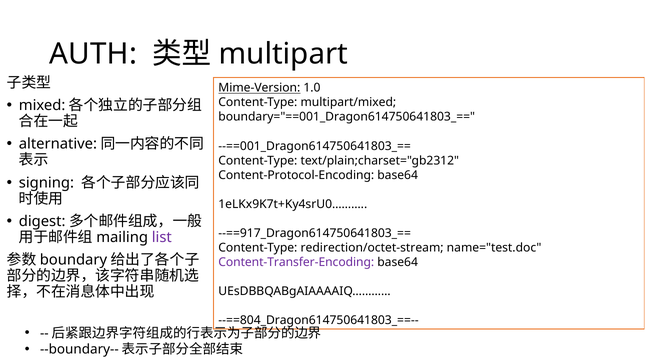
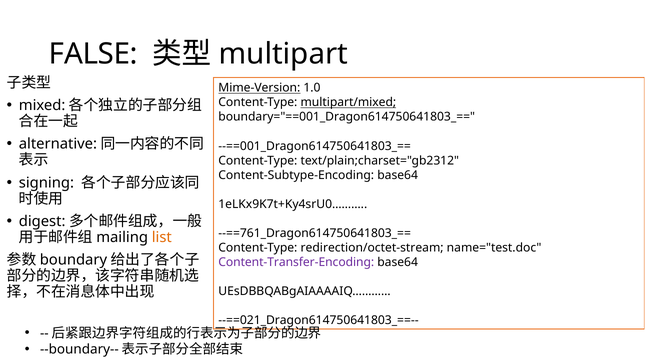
AUTH: AUTH -> FALSE (93, 54)
multipart/mixed underline: none -> present (348, 103)
Content-Protocol-Encoding: Content-Protocol-Encoding -> Content-Subtype-Encoding (296, 175)
--==917_Dragon614750641803_==: --==917_Dragon614750641803_== -> --==761_Dragon614750641803_== (315, 233)
list colour: purple -> orange (162, 238)
--==804_Dragon614750641803_==--: --==804_Dragon614750641803_==-- -> --==021_Dragon614750641803_==-- (319, 321)
